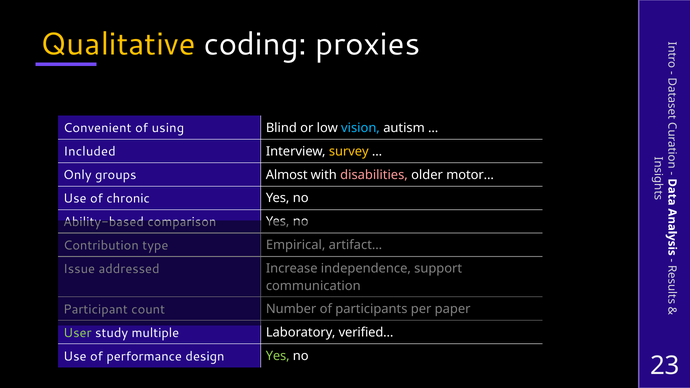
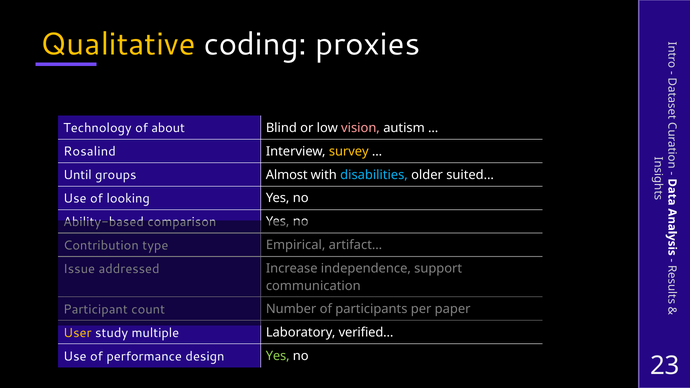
Convenient: Convenient -> Technology (97, 128)
using: using -> about (168, 128)
vision colour: light blue -> pink (360, 128)
Included: Included -> Rosalind (90, 152)
Only: Only -> Until (77, 175)
disabilities colour: pink -> light blue (374, 175)
motor…: motor… -> suited… (470, 175)
chronic: chronic -> looking (128, 199)
User colour: light green -> yellow (77, 333)
